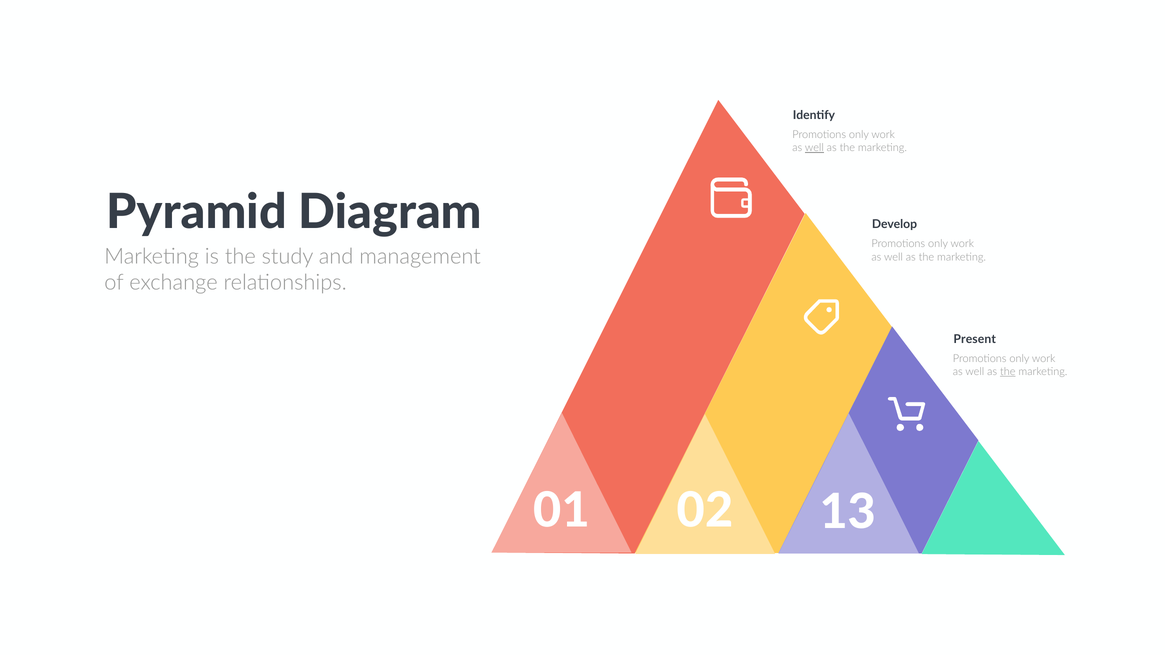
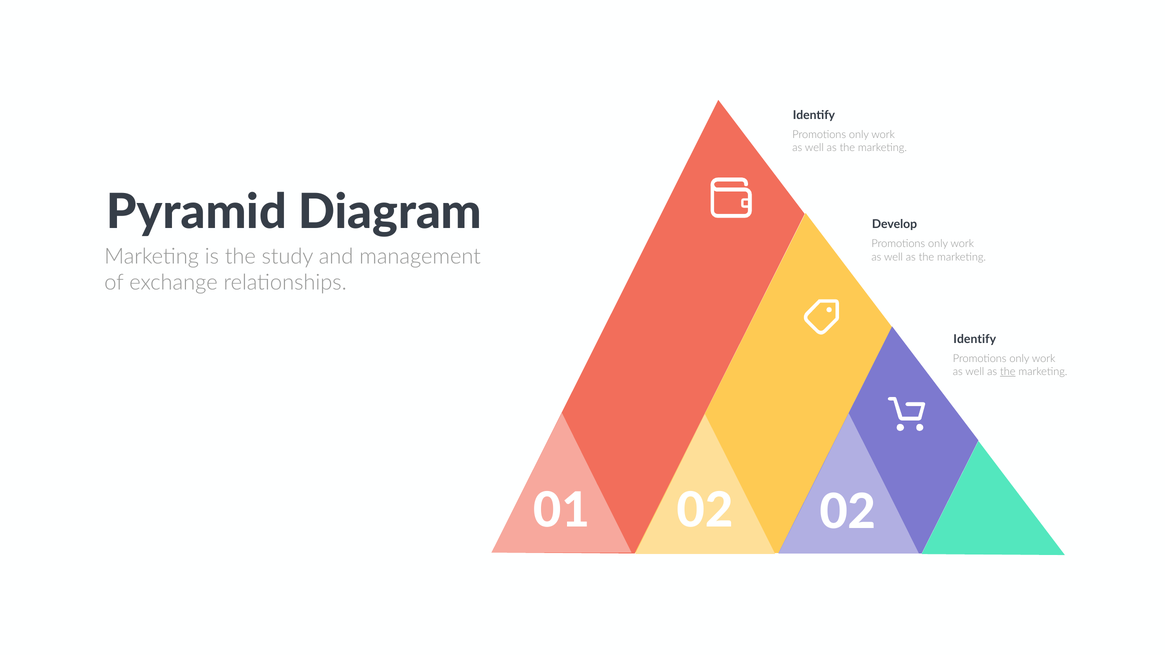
well underline: present -> none (814, 148)
Present: Present -> Identify (975, 339)
02 13: 13 -> 02 (848, 513)
